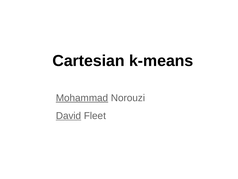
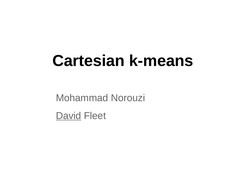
Mohammad underline: present -> none (82, 98)
